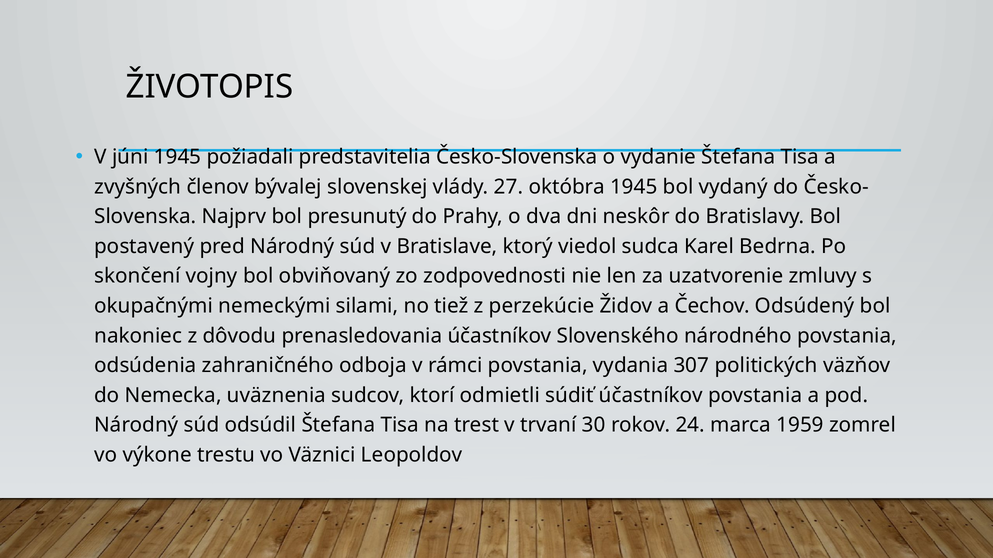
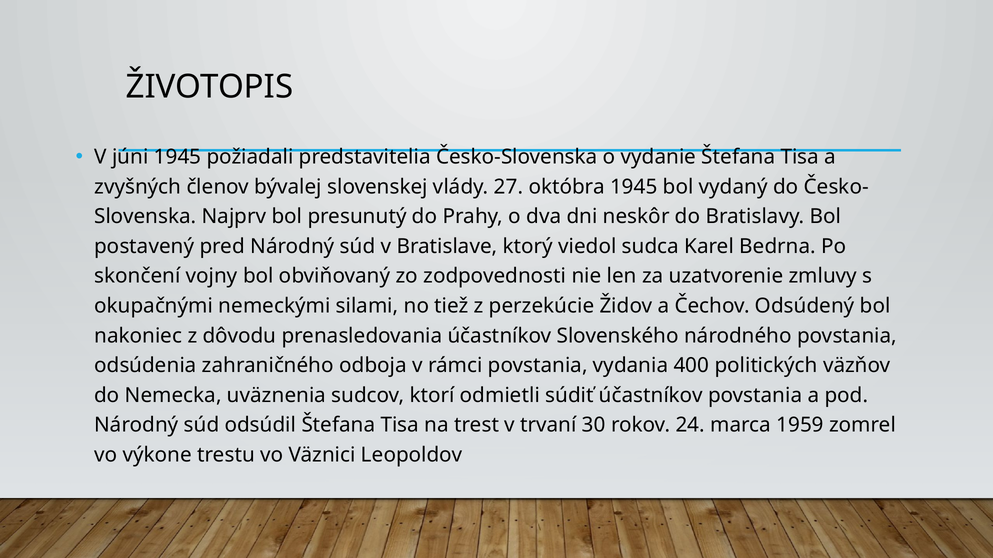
307: 307 -> 400 (691, 366)
